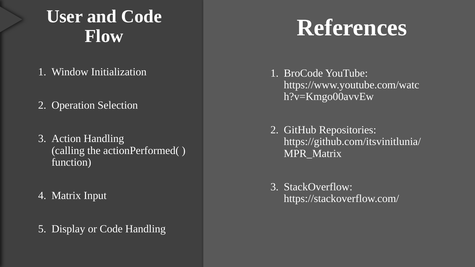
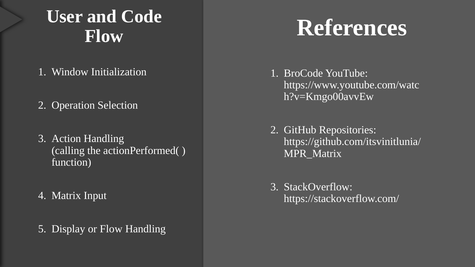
or Code: Code -> Flow (111, 229)
